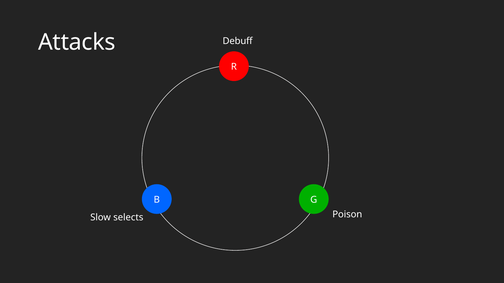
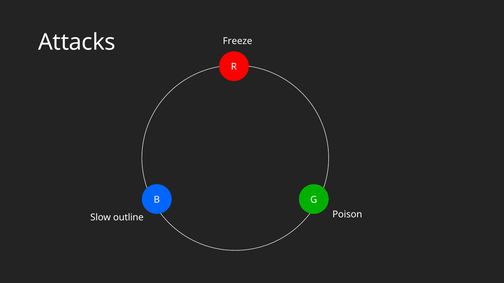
Debuff: Debuff -> Freeze (238, 41)
selects: selects -> outline (128, 218)
